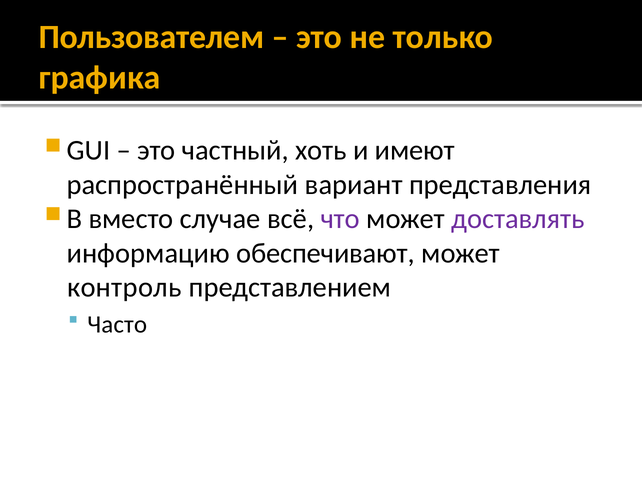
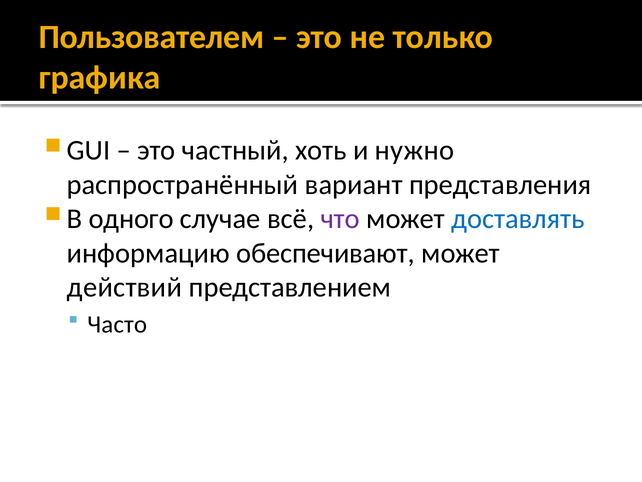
имеют: имеют -> нужно (415, 150)
вместо: вместо -> одного (131, 219)
доставлять colour: purple -> blue (518, 219)
контроль: контроль -> действий (124, 287)
